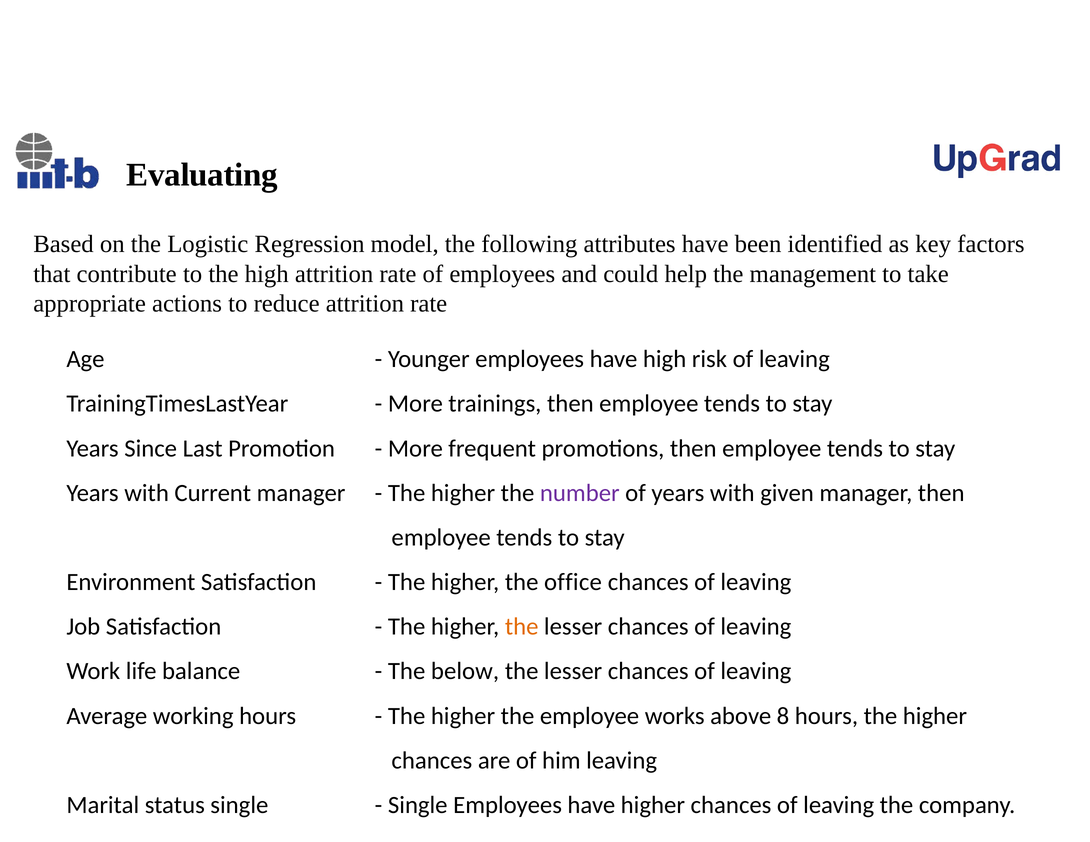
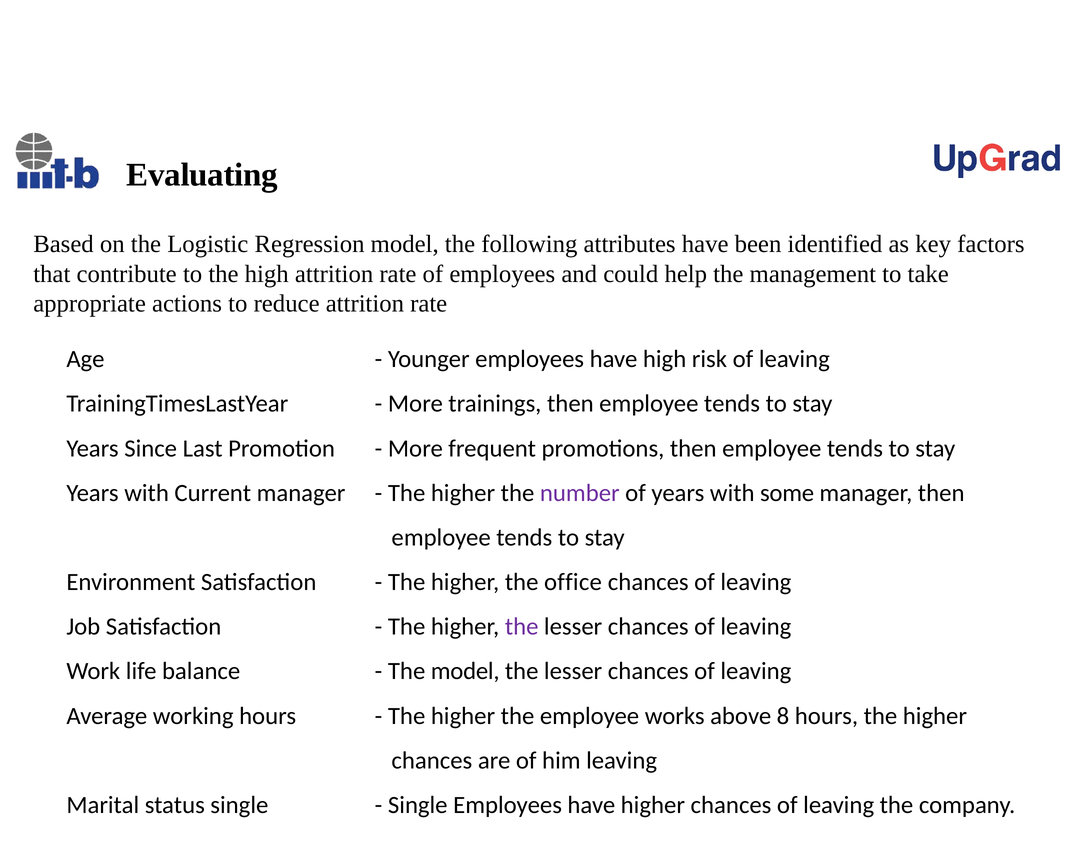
given: given -> some (787, 493)
the colour: orange -> purple (522, 627)
The below: below -> model (465, 671)
